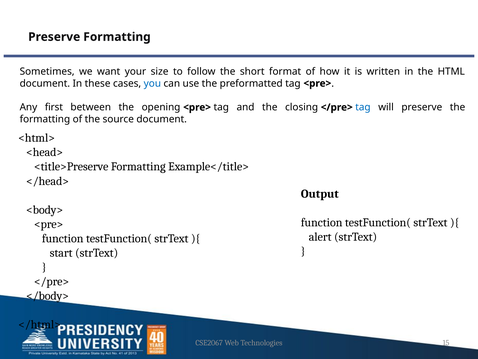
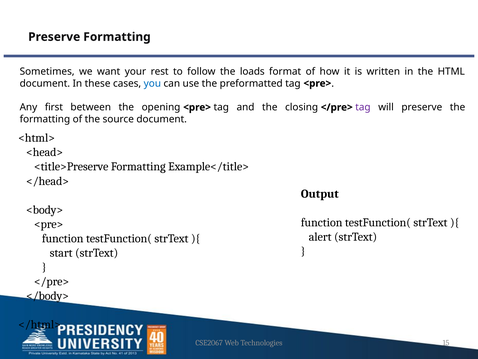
size: size -> rest (160, 71)
short: short -> loads (252, 71)
tag colour: blue -> purple (363, 107)
